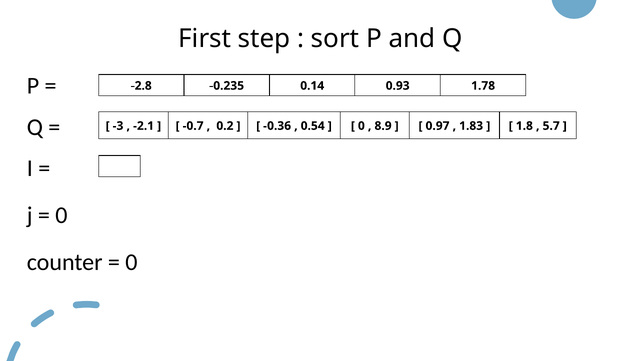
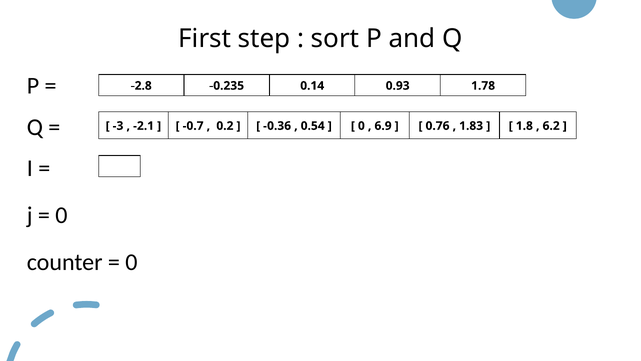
8.9: 8.9 -> 6.9 (383, 126)
0.97: 0.97 -> 0.76 (438, 126)
5.7: 5.7 -> 6.2 (551, 126)
